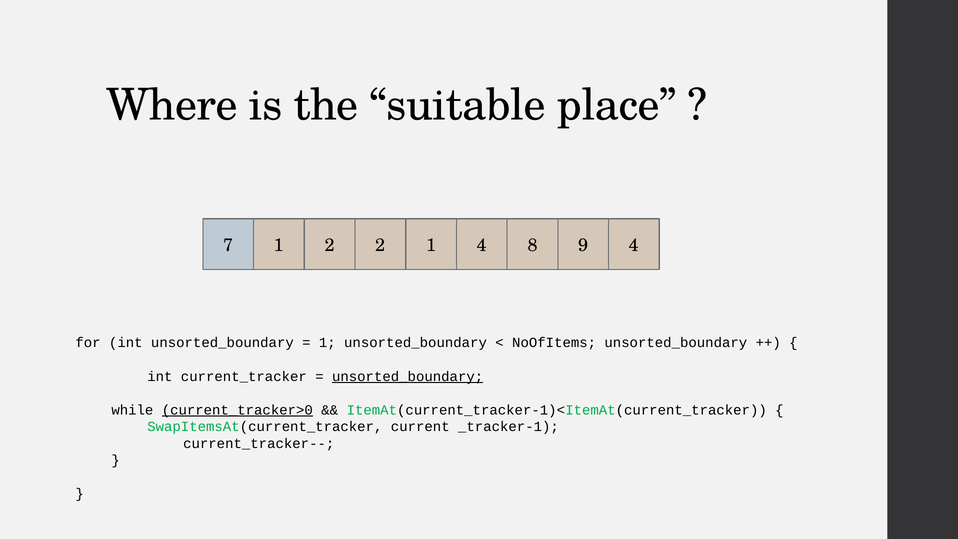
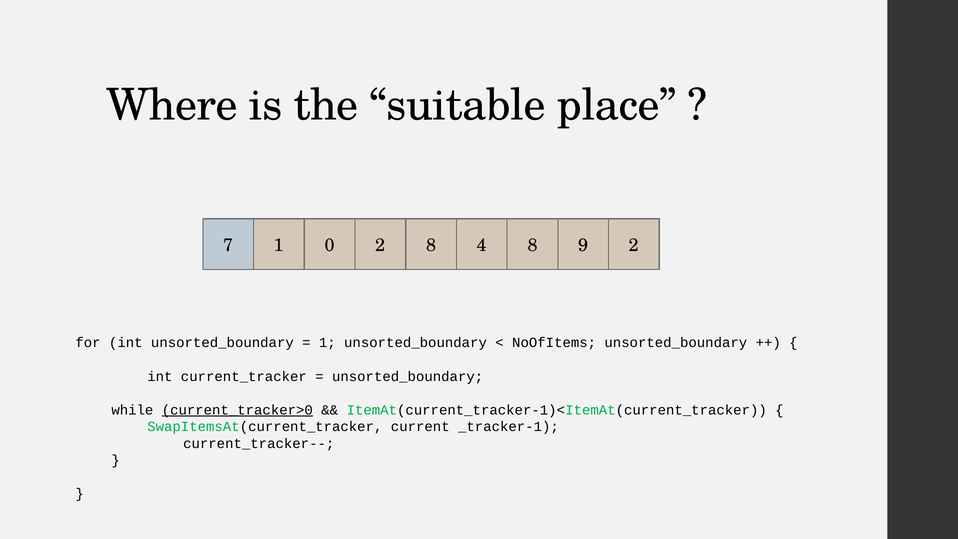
1 2: 2 -> 0 (330, 245)
2 1: 1 -> 8 (431, 245)
9 4: 4 -> 2 (634, 245)
unsorted_boundary underline: present -> none (408, 376)
